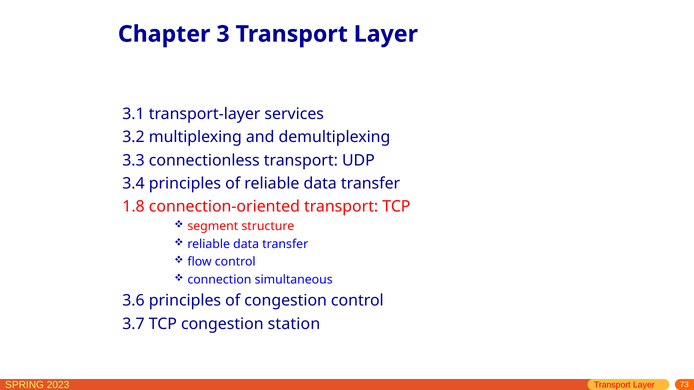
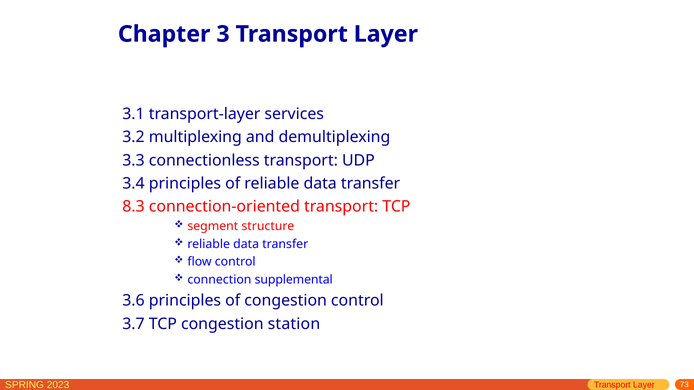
1.8: 1.8 -> 8.3 (134, 207)
simultaneous: simultaneous -> supplemental (294, 280)
